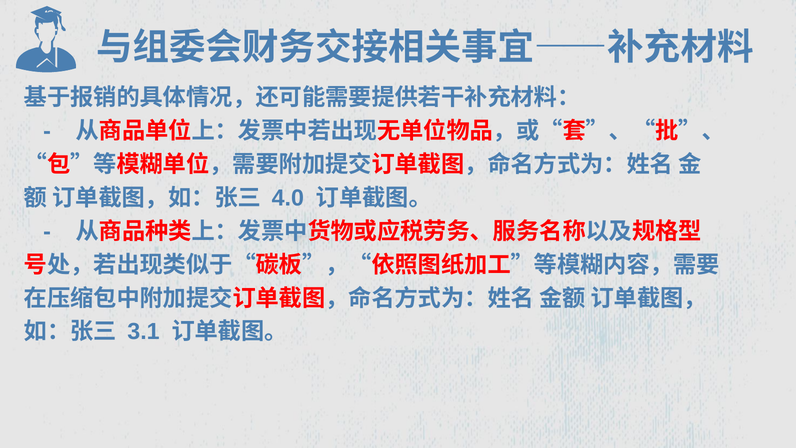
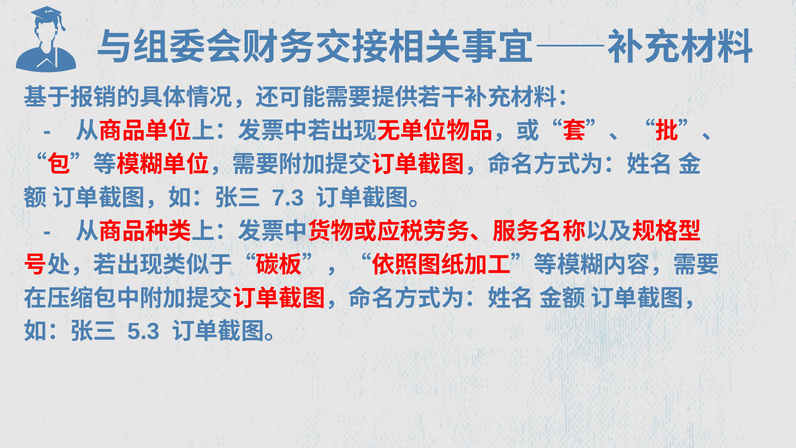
4.0: 4.0 -> 7.3 (288, 198)
3.1: 3.1 -> 5.3 (143, 332)
